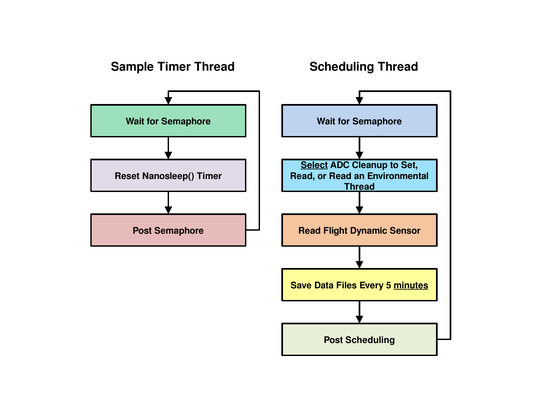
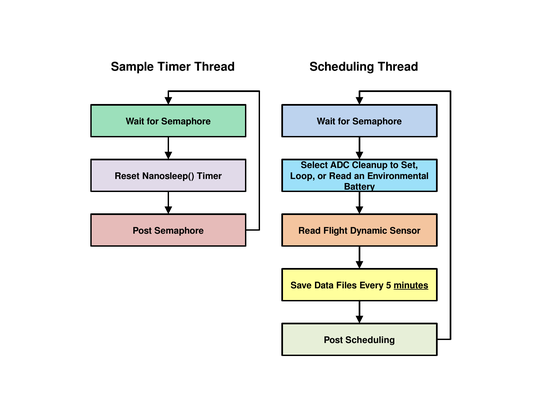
Select underline: present -> none (314, 165)
Read: Read -> Loop (302, 176)
Thread: Thread -> Battery (359, 187)
